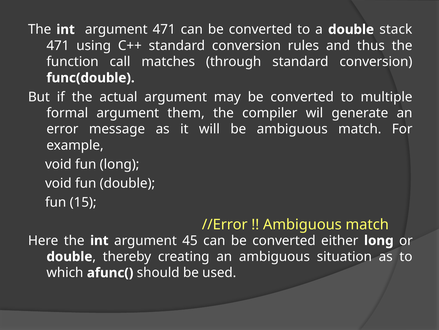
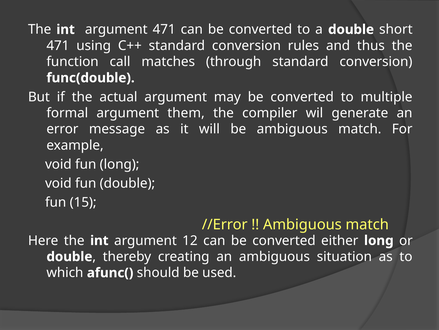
stack: stack -> short (396, 29)
45: 45 -> 12 (190, 240)
